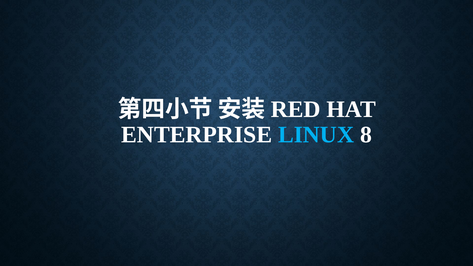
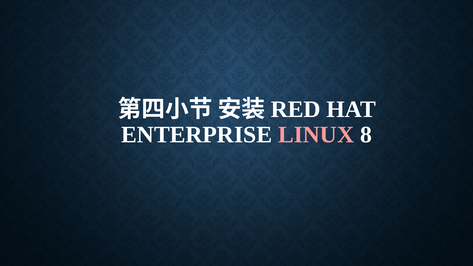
LINUX colour: light blue -> pink (316, 135)
